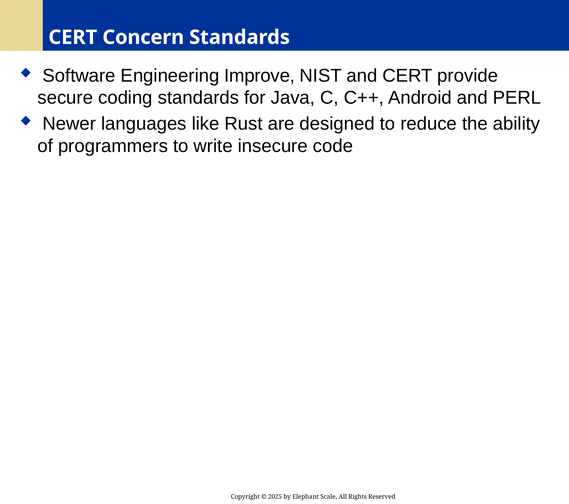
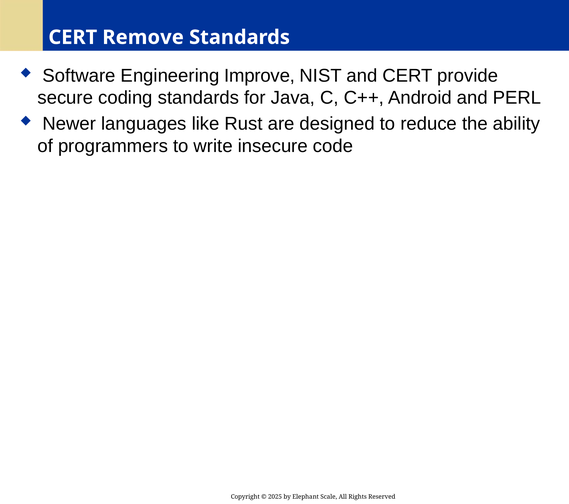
Concern: Concern -> Remove (143, 37)
